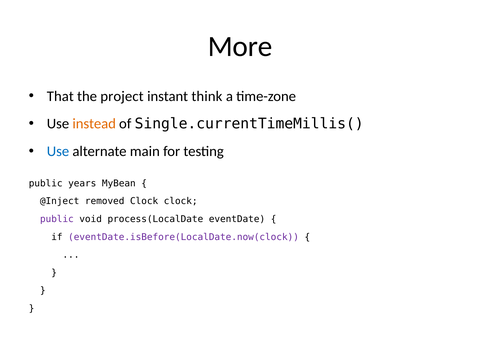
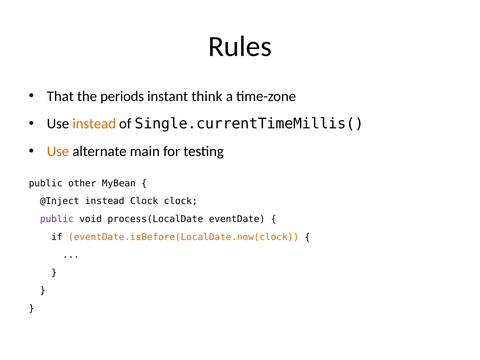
More: More -> Rules (240, 46)
project: project -> periods (122, 96)
Use colour: blue -> orange (58, 151)
years: years -> other (82, 183)
@Inject removed: removed -> instead (105, 201)
eventDate.isBefore(LocalDate.now(clock colour: purple -> orange (184, 237)
